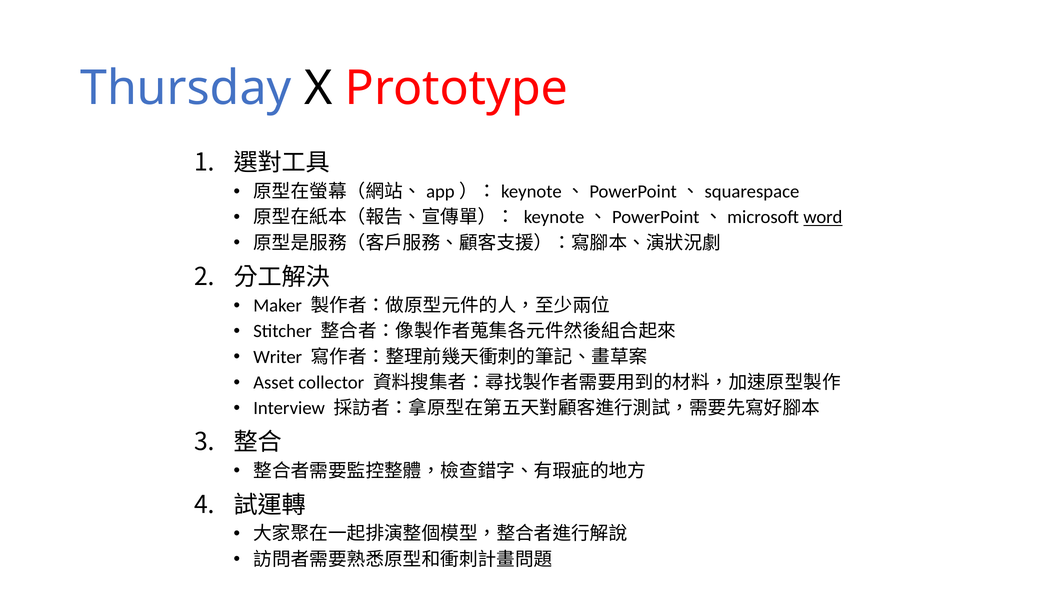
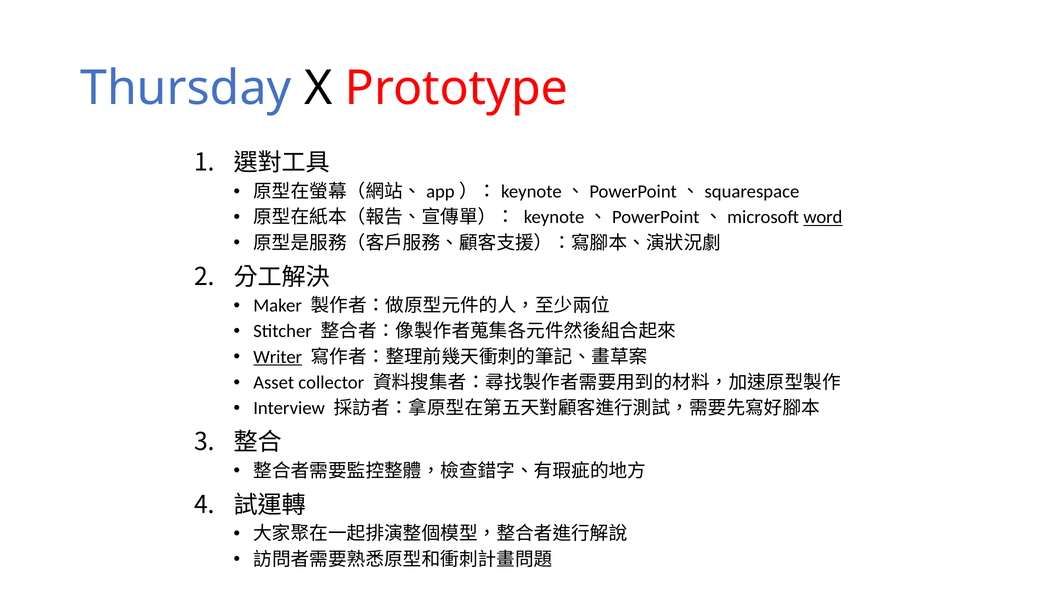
Writer underline: none -> present (278, 357)
